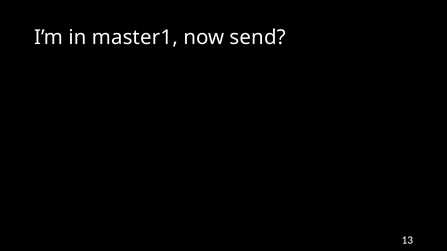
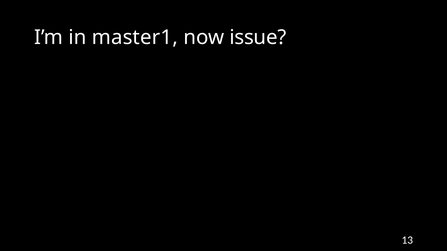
send: send -> issue (258, 38)
